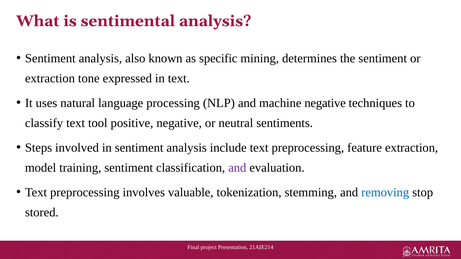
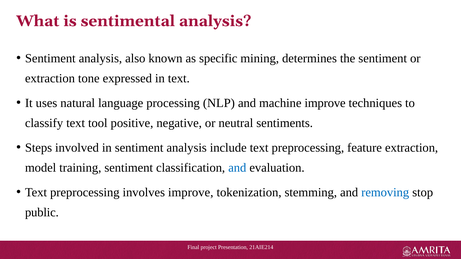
machine negative: negative -> improve (325, 103)
and colour: purple -> blue (237, 168)
involves valuable: valuable -> improve (191, 193)
stored: stored -> public (42, 213)
